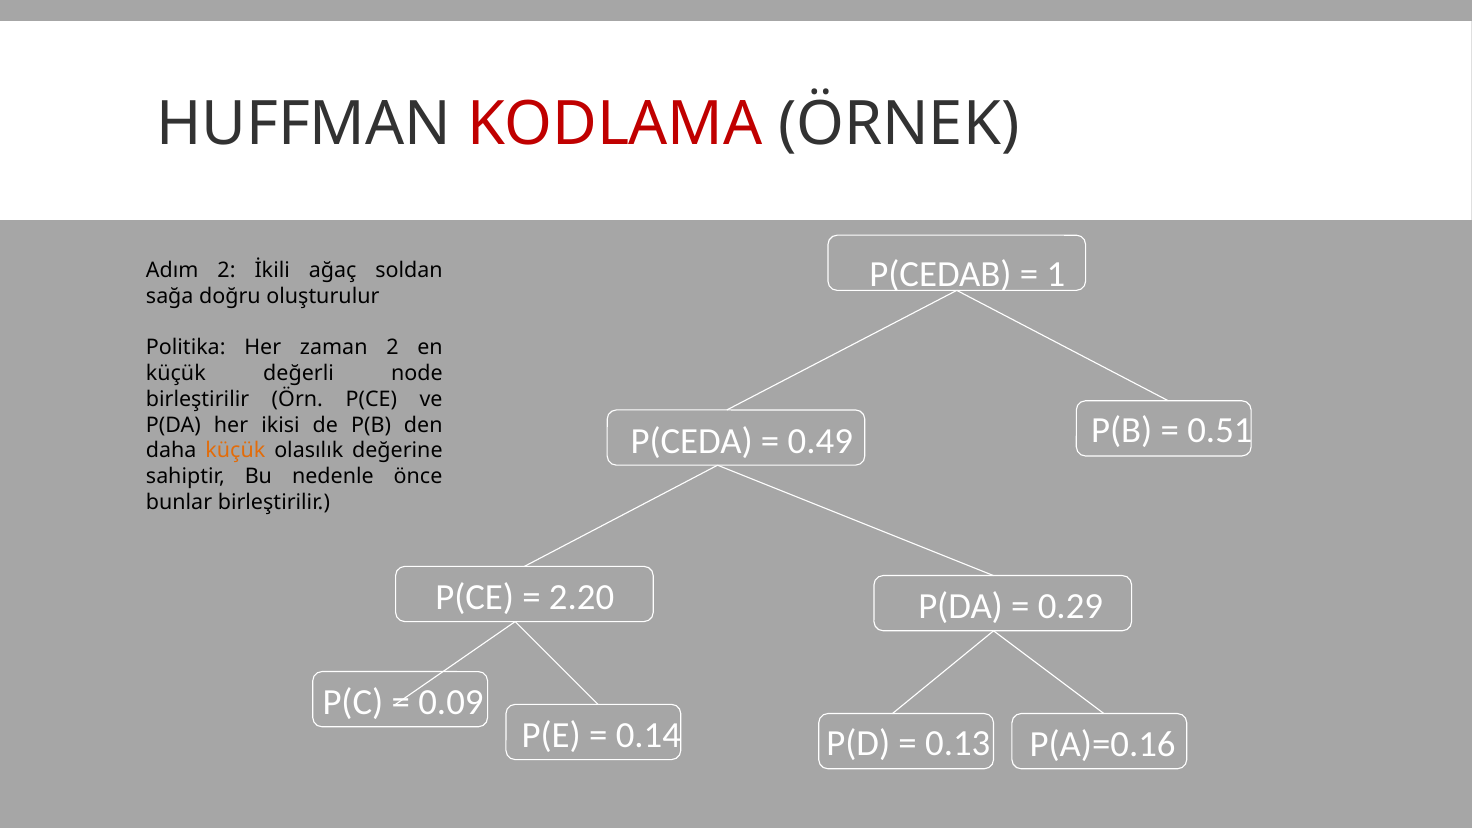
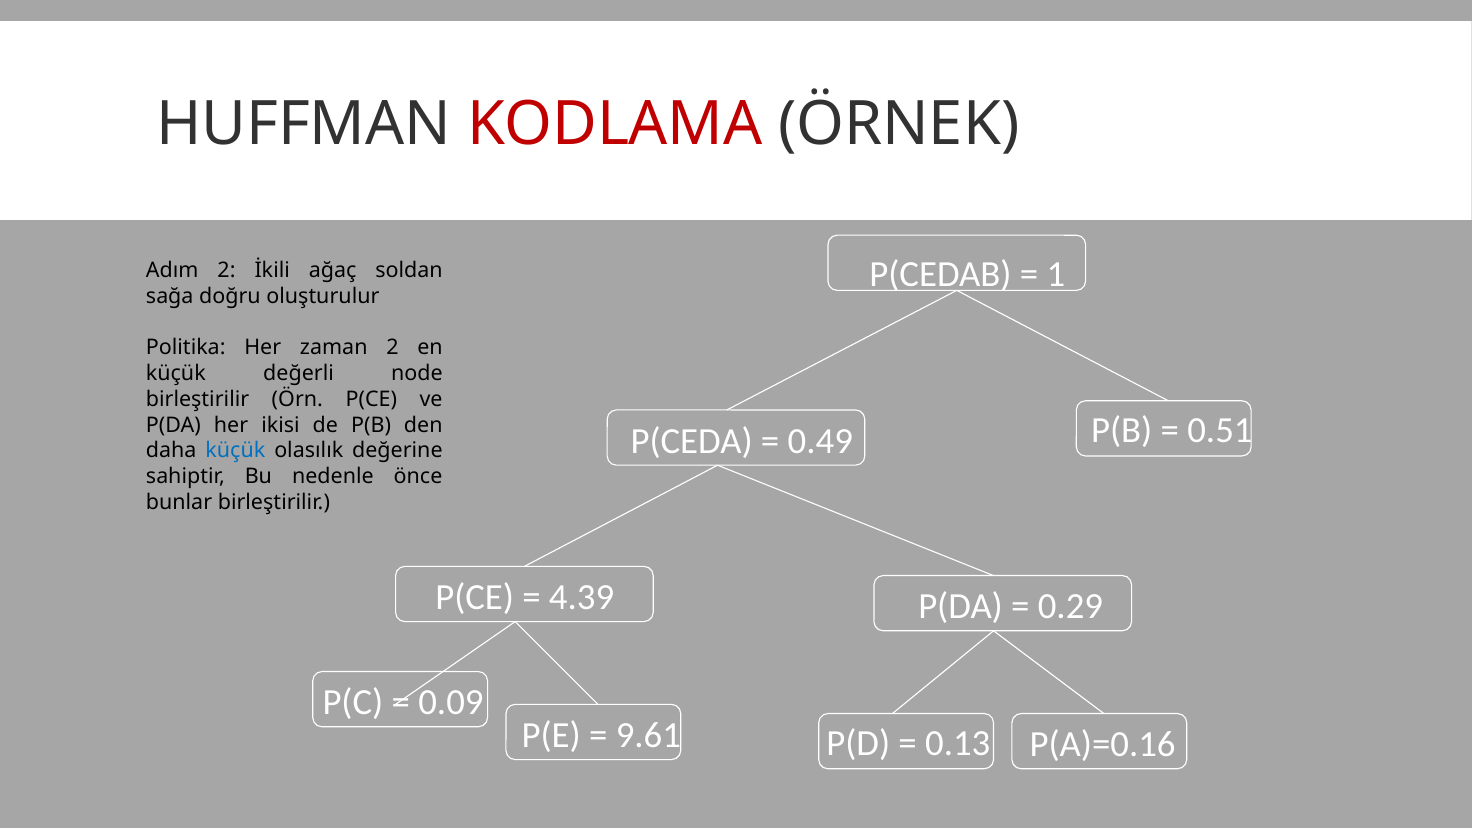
küçük colour: orange -> blue (235, 451)
2.20: 2.20 -> 4.39 (582, 598)
0.14: 0.14 -> 9.61 (648, 736)
